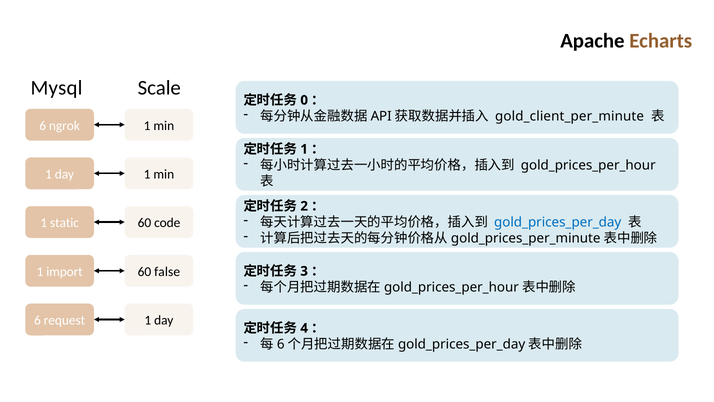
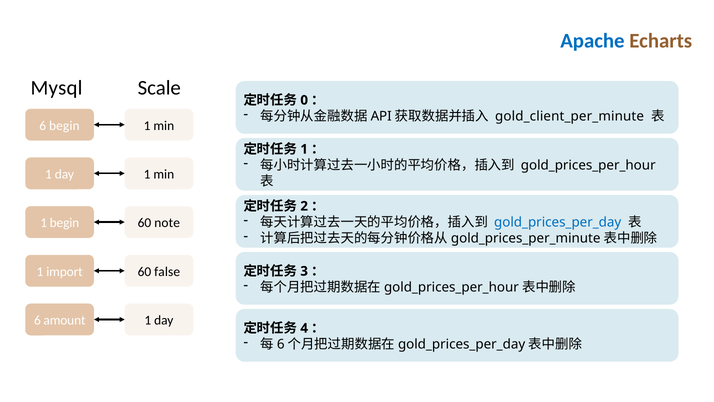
Apache colour: black -> blue (592, 41)
6 ngrok: ngrok -> begin (64, 125)
1 static: static -> begin (64, 223)
code: code -> note (167, 223)
request: request -> amount (65, 320)
